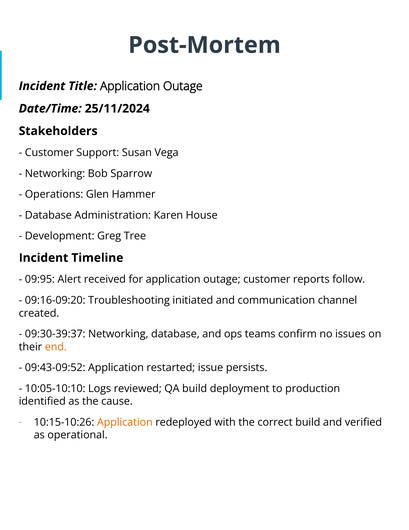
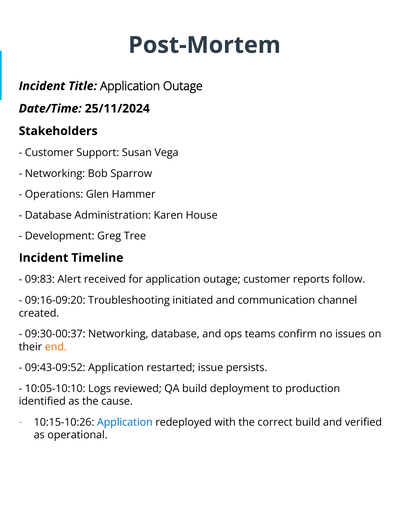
09:95: 09:95 -> 09:83 (40, 279)
09:30-39:37: 09:30-39:37 -> 09:30-00:37 (55, 334)
Application colour: orange -> blue (125, 422)
